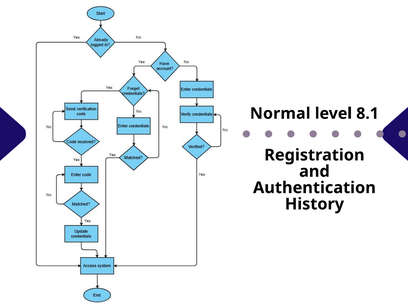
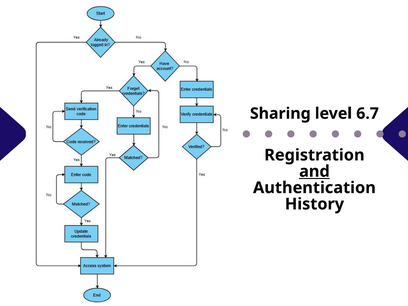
Normal: Normal -> Sharing (280, 114)
8.1: 8.1 -> 6.7 (368, 114)
and underline: none -> present (314, 171)
